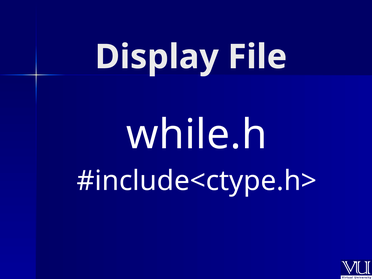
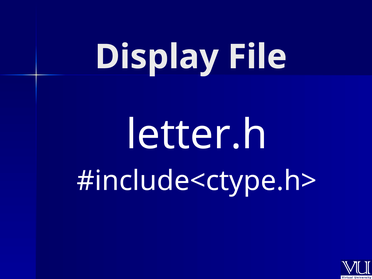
while.h: while.h -> letter.h (197, 135)
